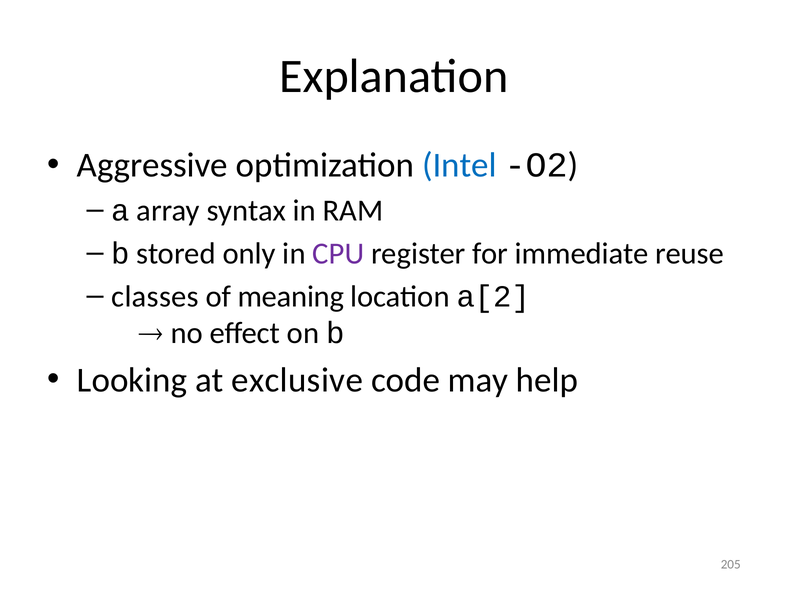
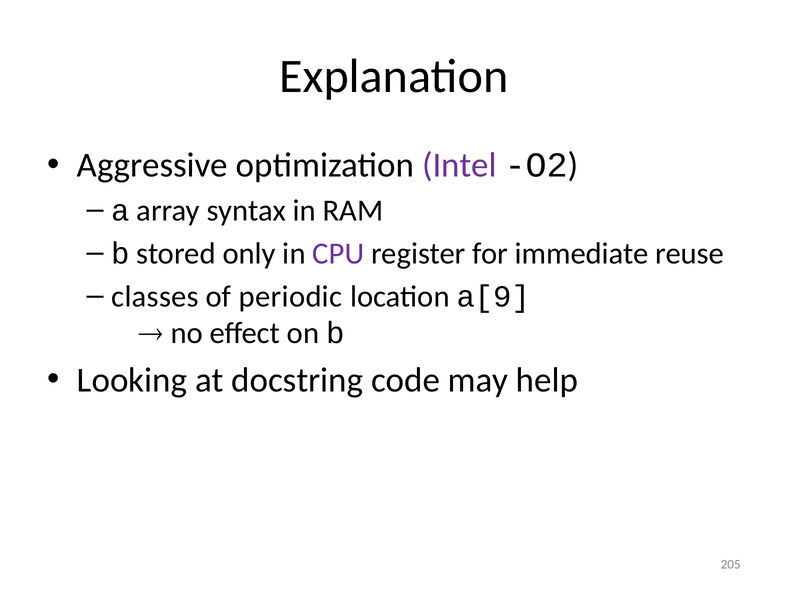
Intel colour: blue -> purple (459, 165)
meaning: meaning -> periodic (291, 296)
a[2: a[2 -> a[9 (493, 296)
exclusive: exclusive -> docstring (297, 380)
